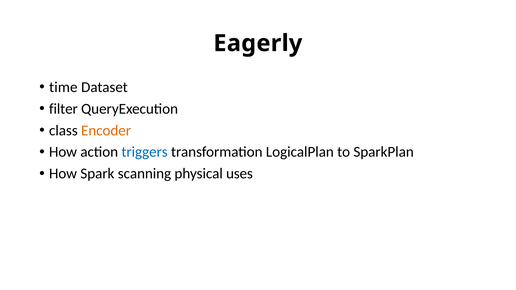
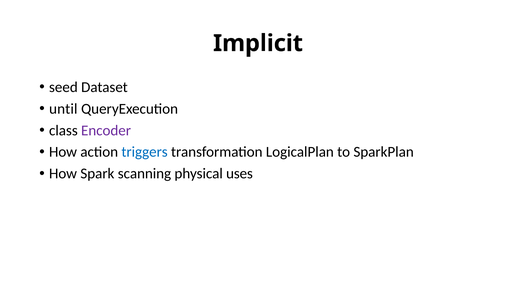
Eagerly: Eagerly -> Implicit (258, 43)
time: time -> seed (63, 87)
filter: filter -> until (63, 109)
Encoder colour: orange -> purple (106, 131)
